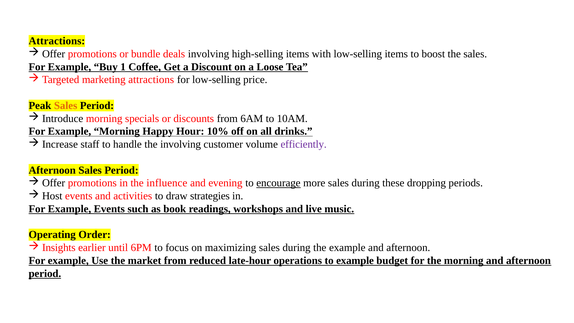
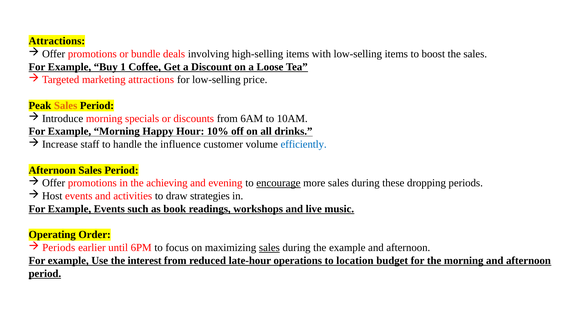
the involving: involving -> influence (181, 144)
efficiently colour: purple -> blue (304, 144)
influence: influence -> achieving (167, 183)
Insights: Insights -> Periods (59, 248)
sales underline: none -> present (269, 248)
market: market -> interest (145, 260)
to example: example -> location (355, 260)
